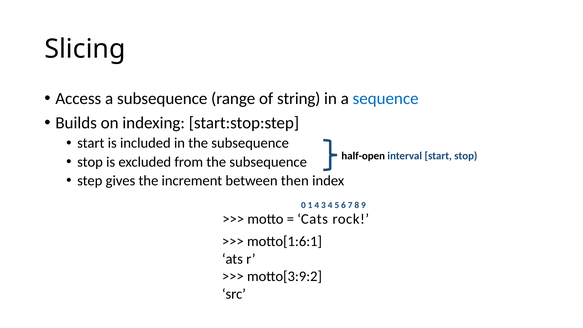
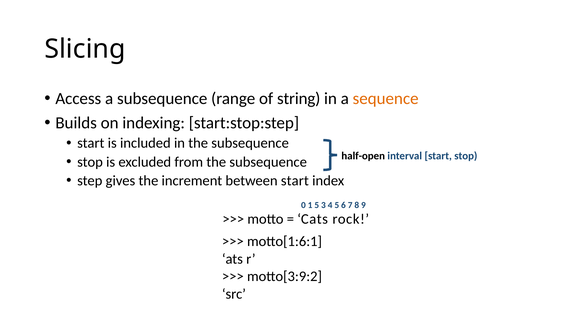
sequence colour: blue -> orange (386, 99)
between then: then -> start (295, 181)
1 4: 4 -> 5 (317, 205)
